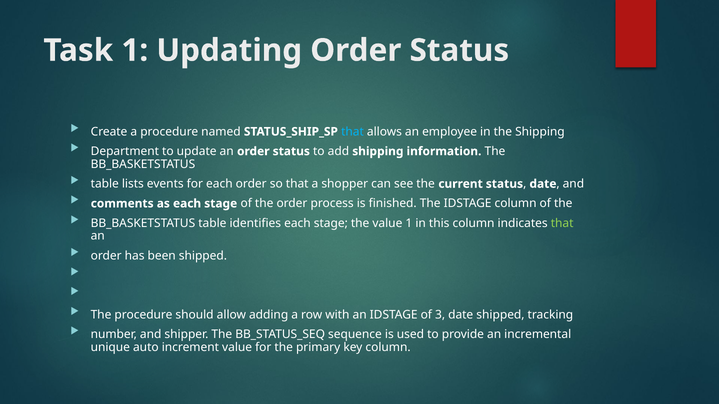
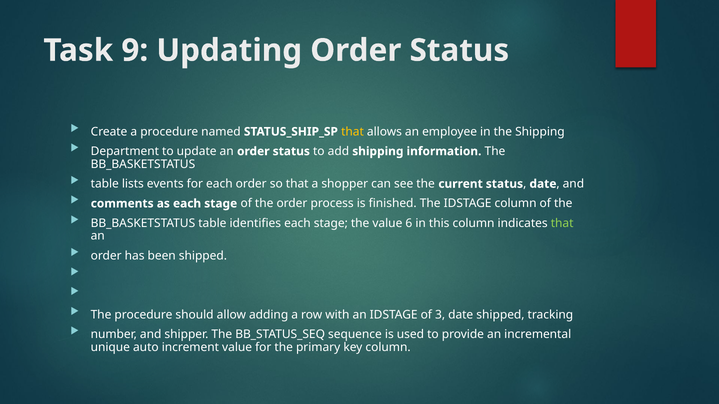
Task 1: 1 -> 9 (135, 50)
that colour: light blue -> yellow (353, 132)
value 1: 1 -> 6 (409, 223)
